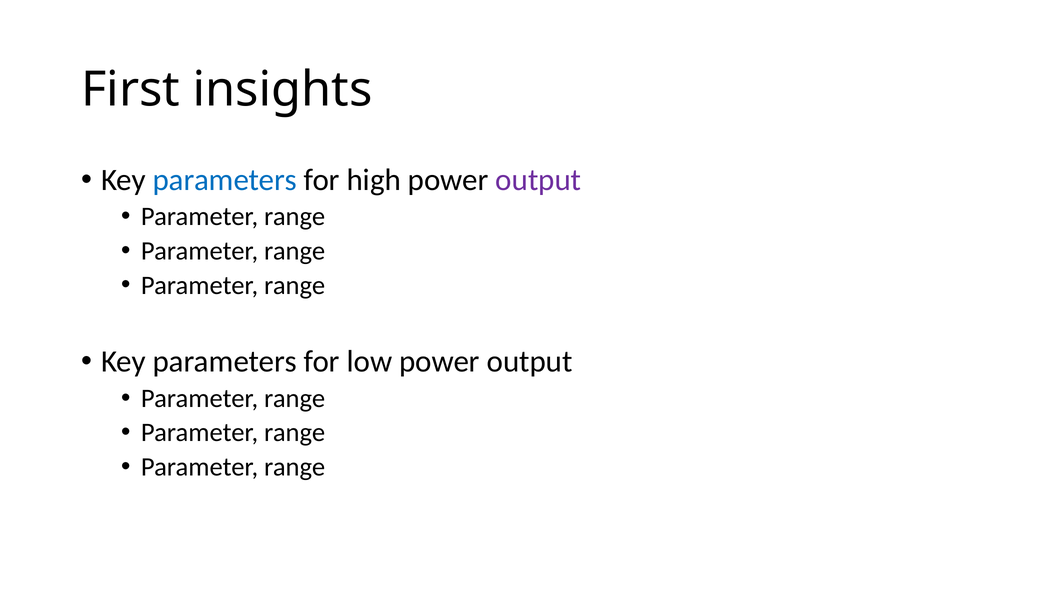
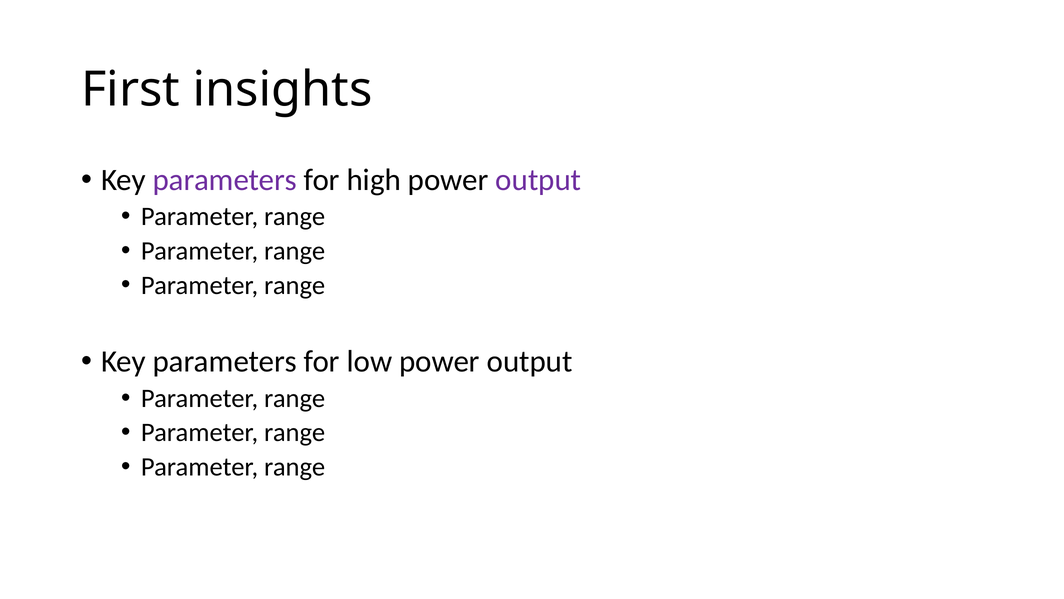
parameters colour: blue -> purple (225, 180)
